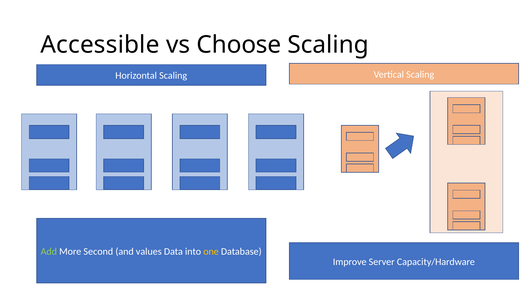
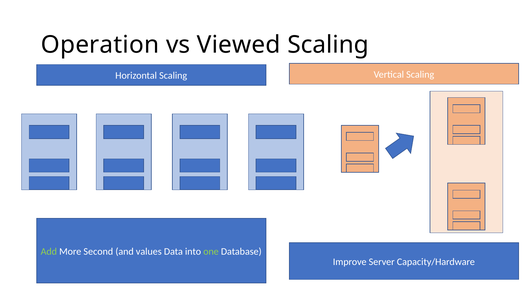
Accessible: Accessible -> Operation (100, 45)
Choose: Choose -> Viewed (239, 45)
one colour: yellow -> light green (211, 252)
